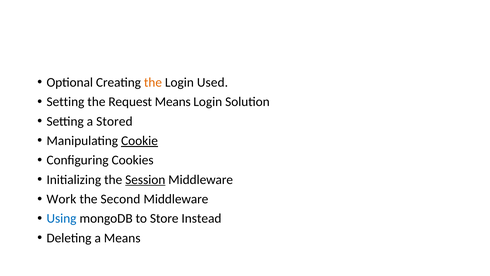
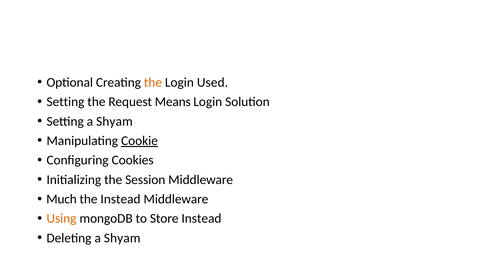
Setting a Stored: Stored -> Shyam (114, 121)
Session underline: present -> none (145, 179)
Work: Work -> Much (62, 199)
the Second: Second -> Instead (120, 199)
Using colour: blue -> orange (62, 218)
Deleting a Means: Means -> Shyam (122, 238)
